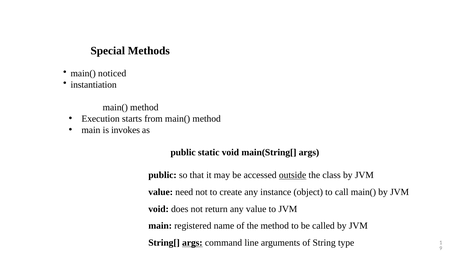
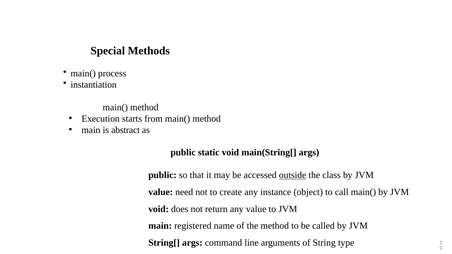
noticed: noticed -> process (112, 74)
invokes: invokes -> abstract (126, 130)
args underline: present -> none (192, 243)
